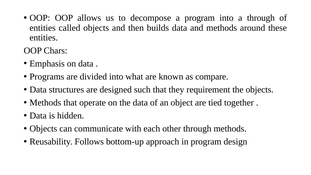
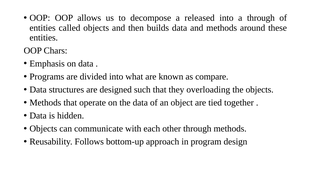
a program: program -> released (200, 18)
requirement: requirement -> overloading (208, 90)
